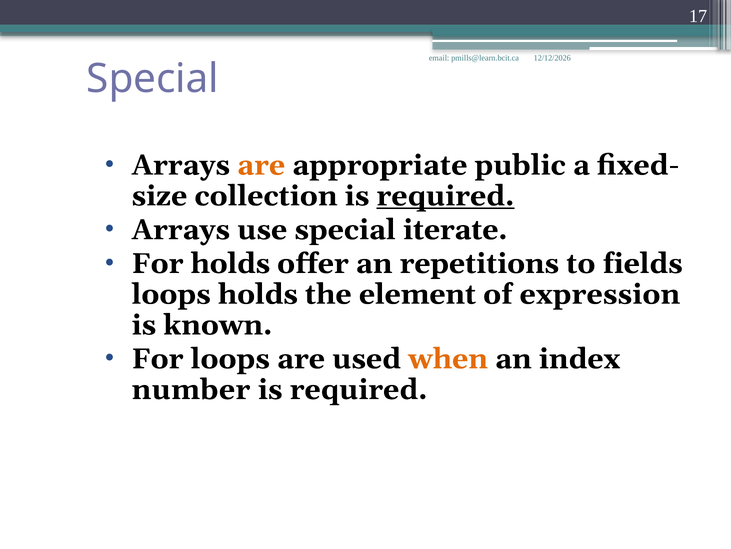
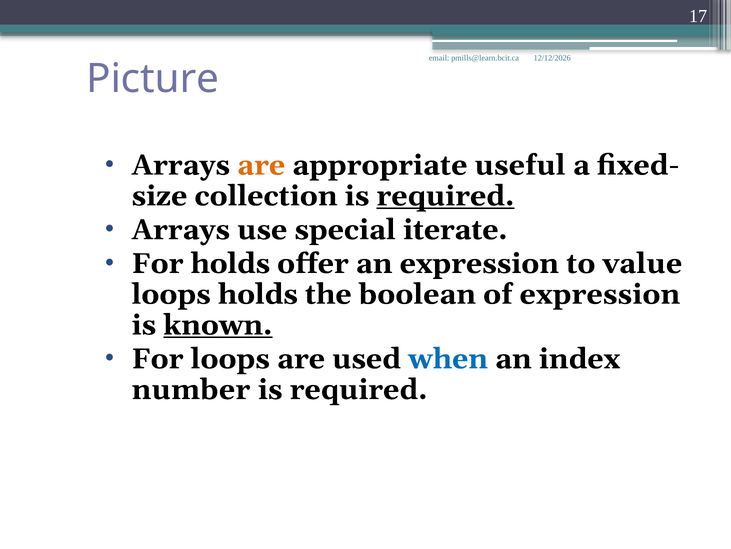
Special: Special -> Picture (153, 79)
public: public -> useful (520, 165)
an repetitions: repetitions -> expression (479, 263)
fields: fields -> value (642, 263)
element: element -> boolean (417, 294)
known underline: none -> present (218, 325)
when colour: orange -> blue (448, 358)
